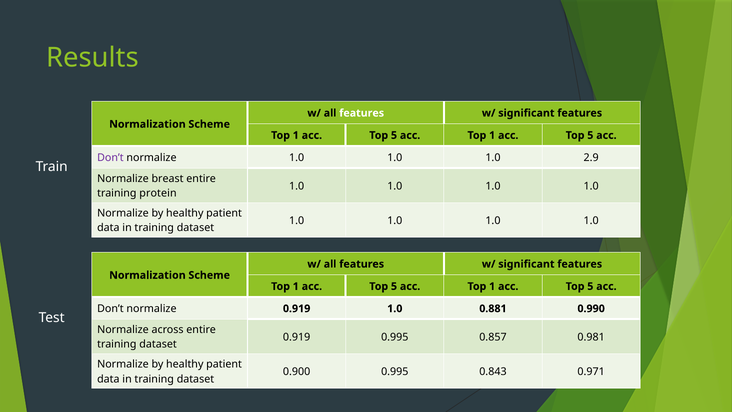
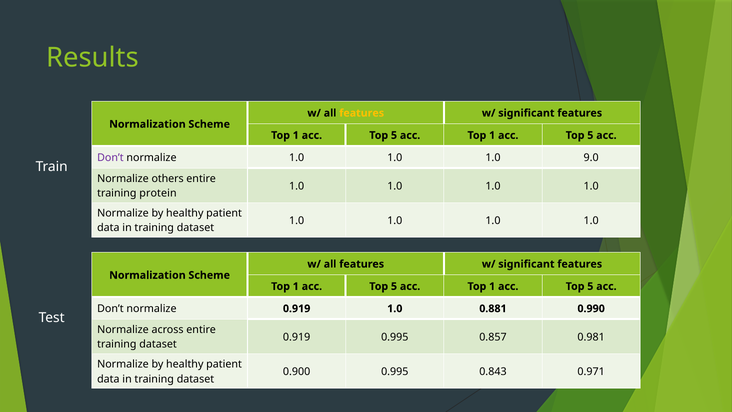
features colour: white -> yellow (362, 113)
2.9: 2.9 -> 9.0 (591, 158)
breast: breast -> others (168, 179)
